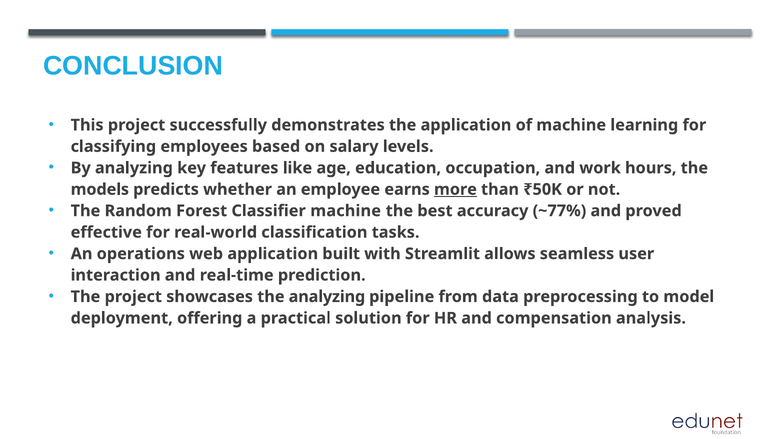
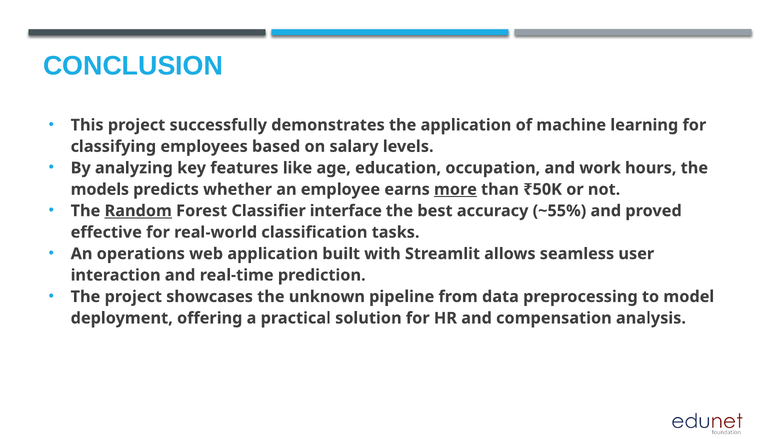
Random underline: none -> present (138, 211)
Classifier machine: machine -> interface (346, 211)
~77%: ~77% -> ~55% (559, 211)
the analyzing: analyzing -> unknown (327, 297)
